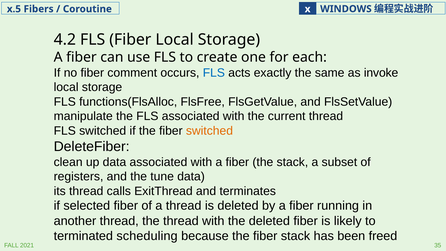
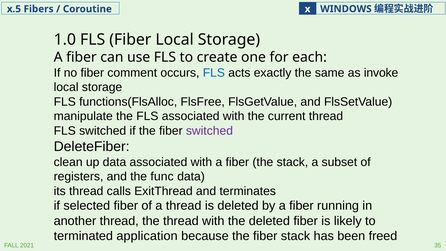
4.2: 4.2 -> 1.0 (65, 40)
switched colour: orange -> purple (209, 131)
tune: tune -> func (162, 176)
scheduling: scheduling -> application (147, 236)
